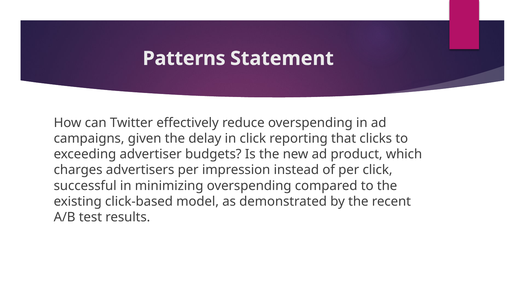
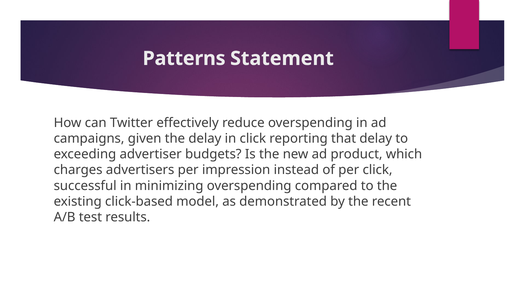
that clicks: clicks -> delay (376, 139)
